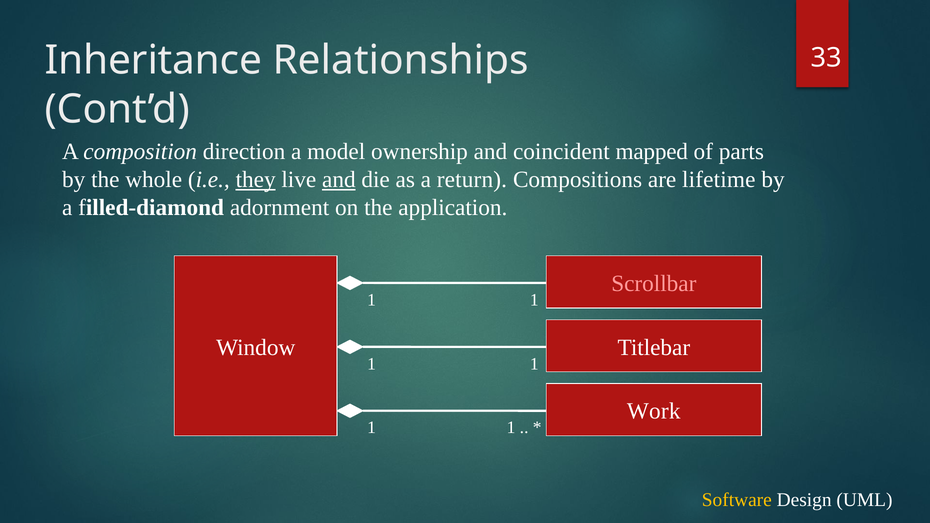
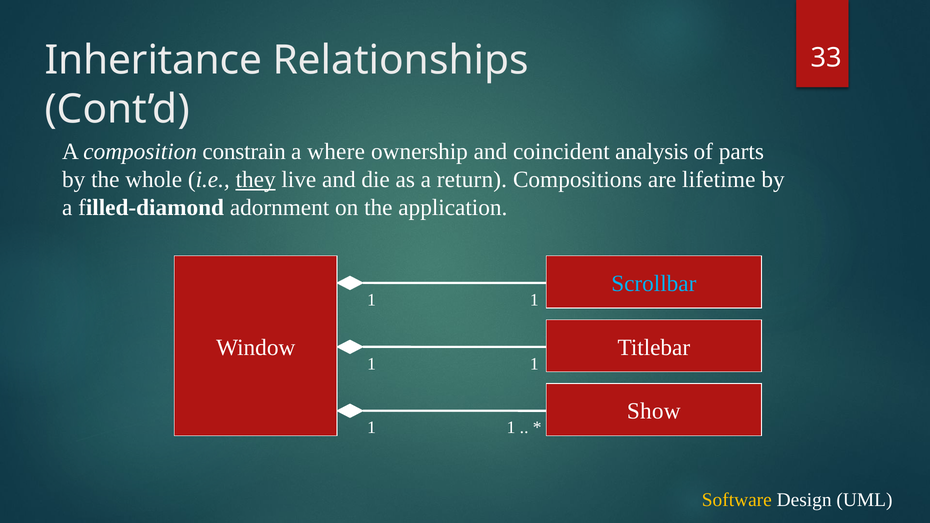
direction: direction -> constrain (244, 152)
model: model -> where (336, 152)
mapped: mapped -> analysis (652, 152)
and underline: present -> none (339, 180)
Scrollbar colour: pink -> light blue (654, 284)
Work: Work -> Show (654, 411)
